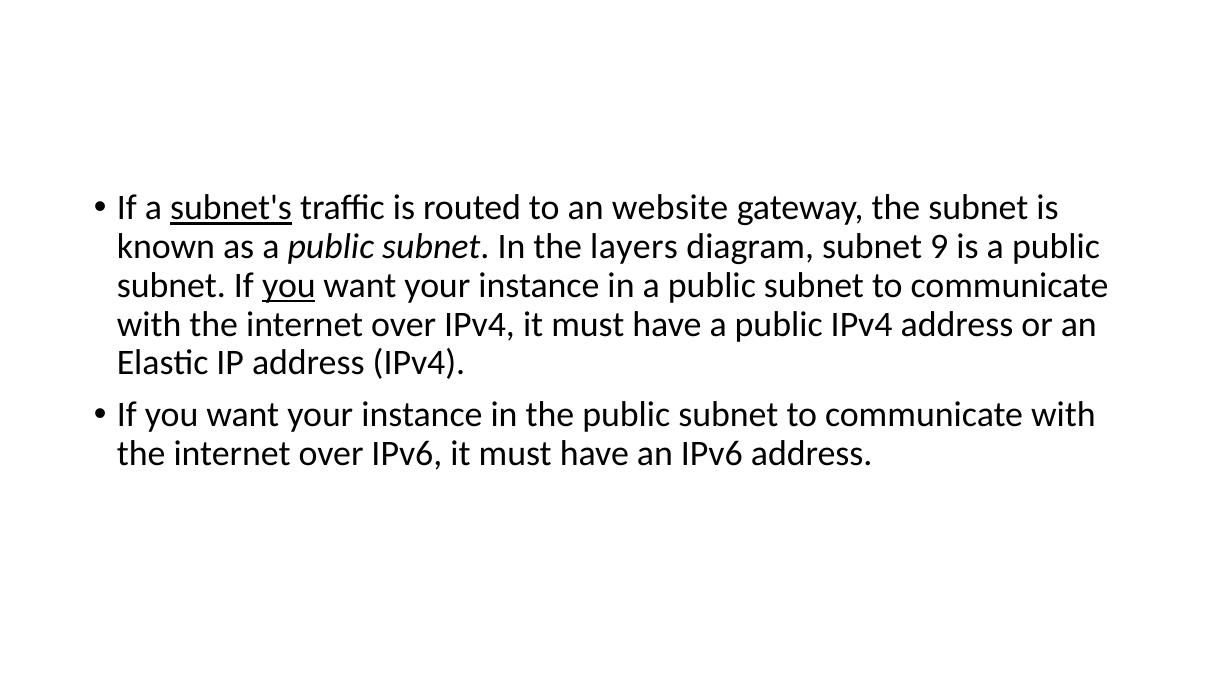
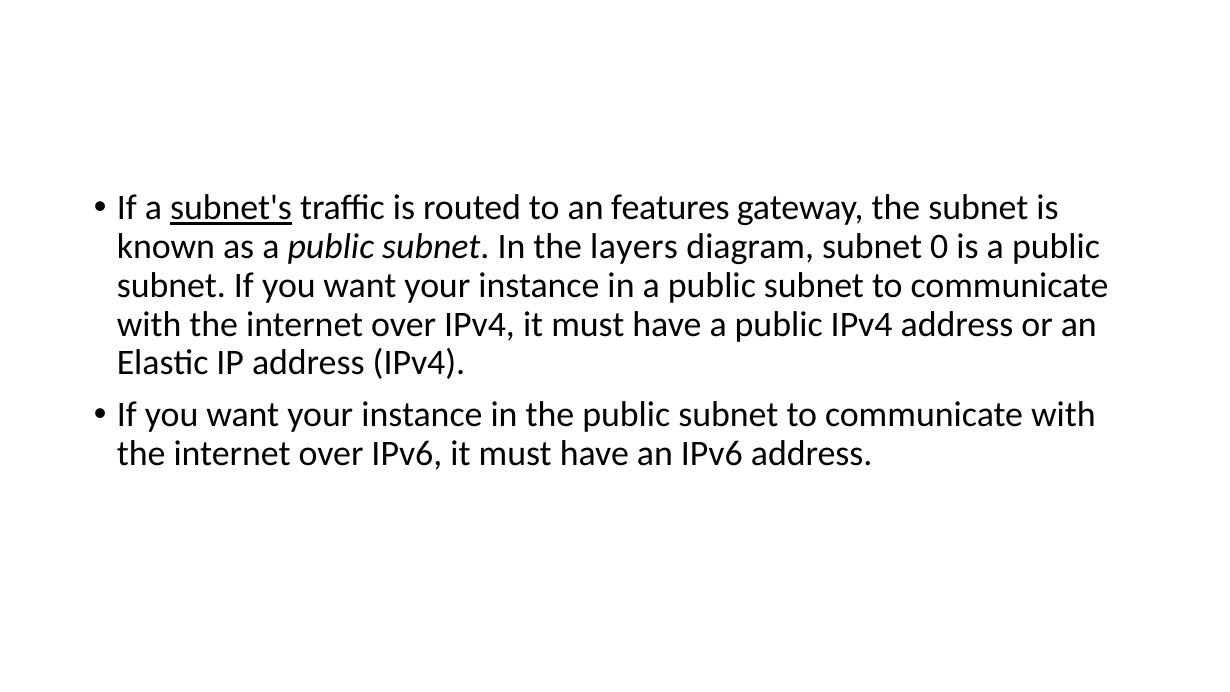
website: website -> features (670, 208)
9: 9 -> 0 (939, 247)
you underline: present -> none (289, 285)
